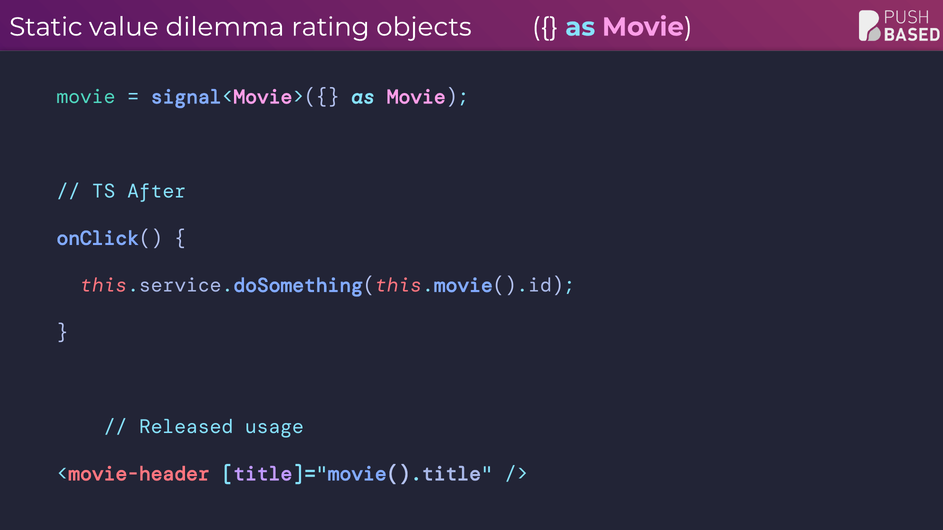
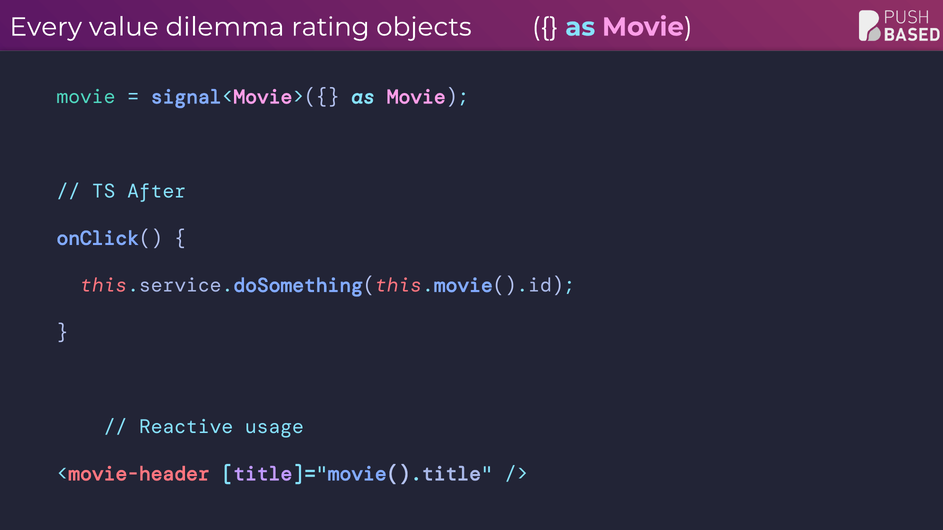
Static: Static -> Every (46, 27)
Released: Released -> Reactive (186, 427)
